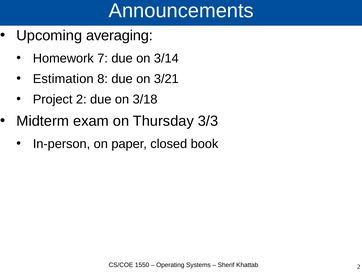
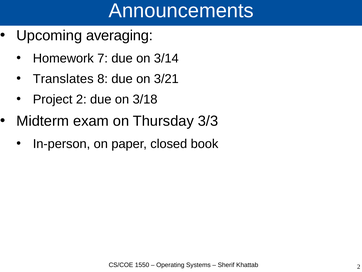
Estimation: Estimation -> Translates (63, 79)
